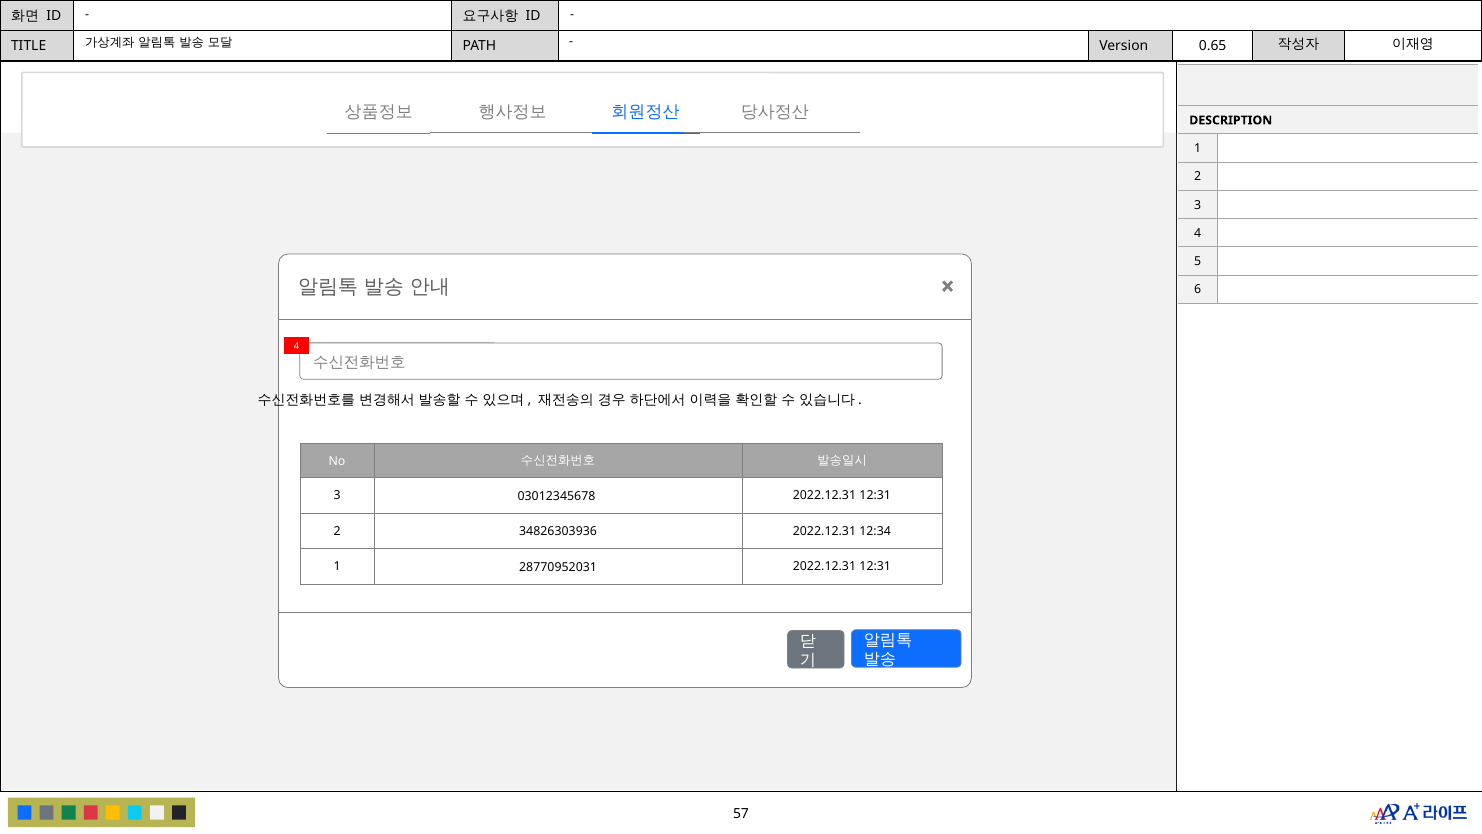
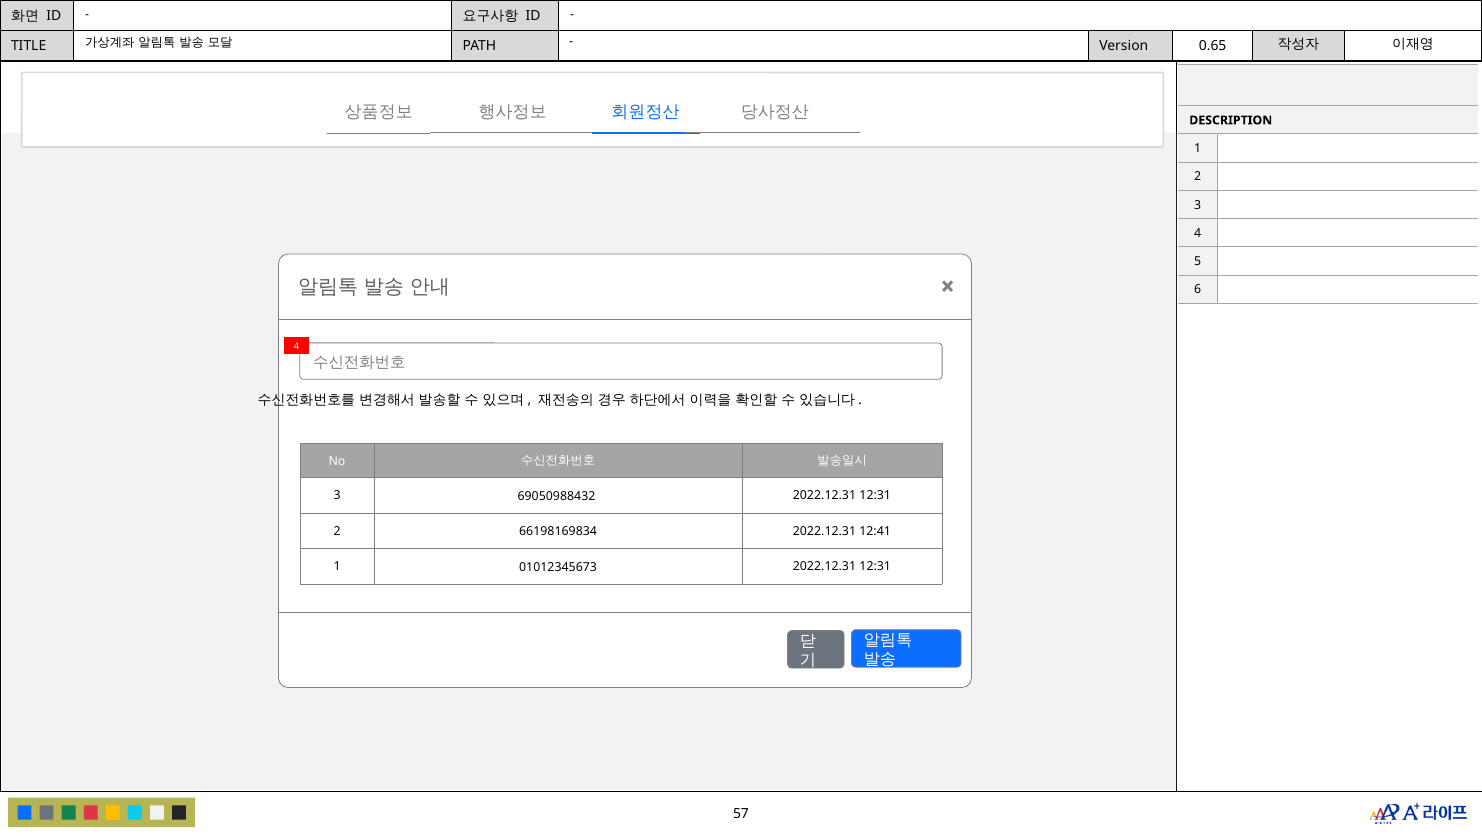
03012345678: 03012345678 -> 69050988432 (557, 496)
34826303936: 34826303936 -> 66198169834 (558, 532)
12:34: 12:34 -> 12:41 (875, 531)
28770952031: 28770952031 -> 01012345673 (558, 567)
